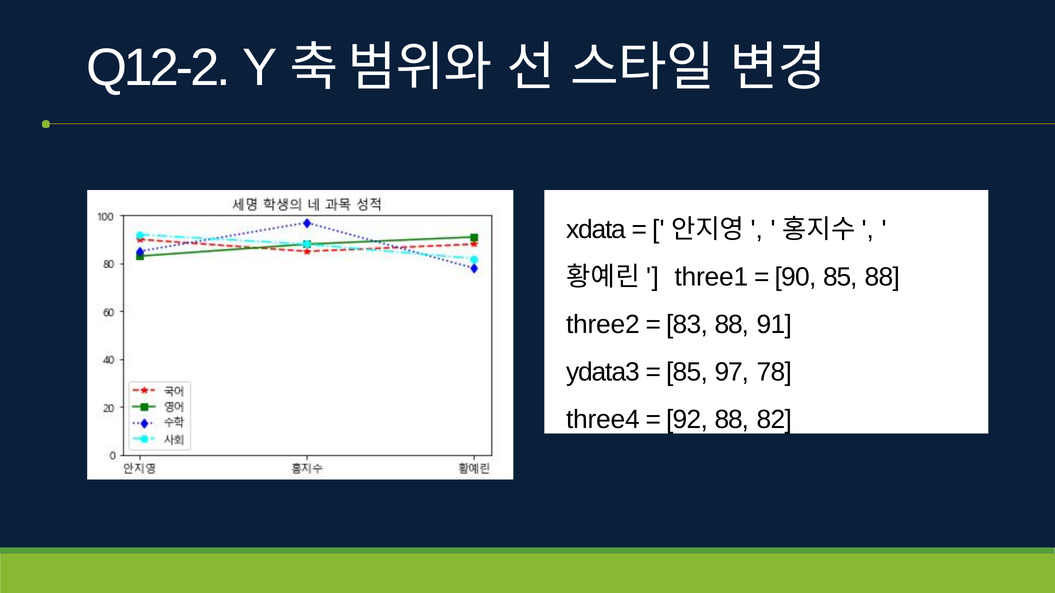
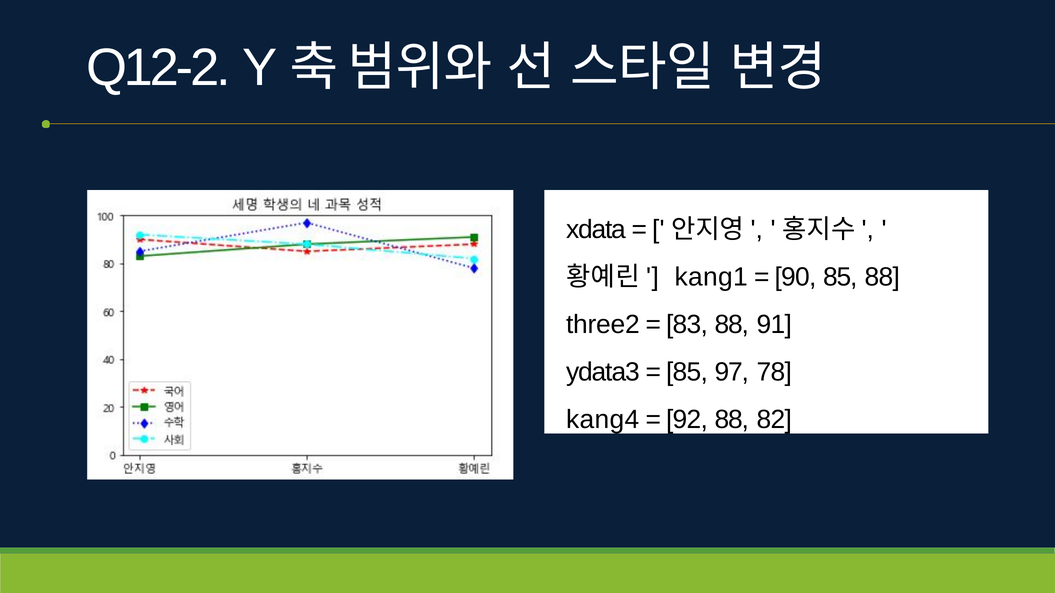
three1: three1 -> kang1 (711, 277)
three4: three4 -> kang4 (603, 420)
